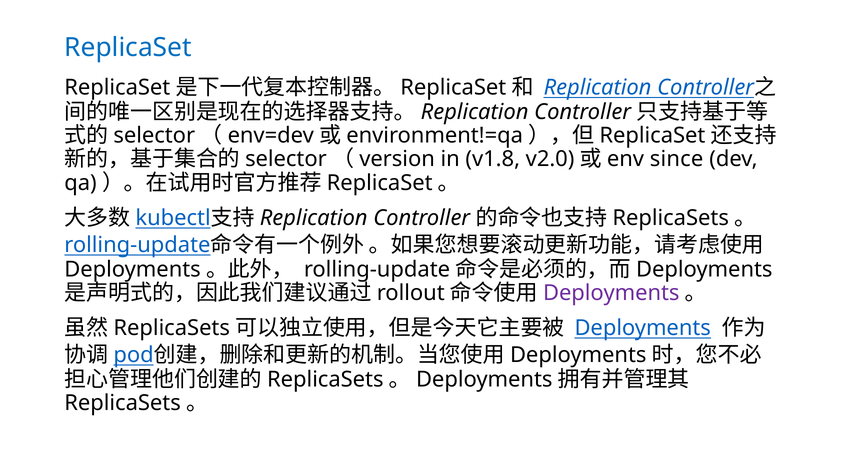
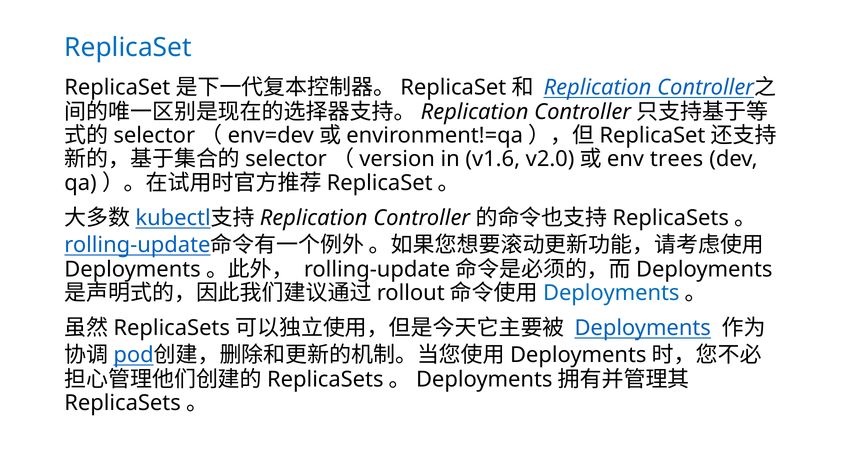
v1.8: v1.8 -> v1.6 (493, 159)
since: since -> trees (677, 159)
Deployments colour: purple -> blue (611, 293)
